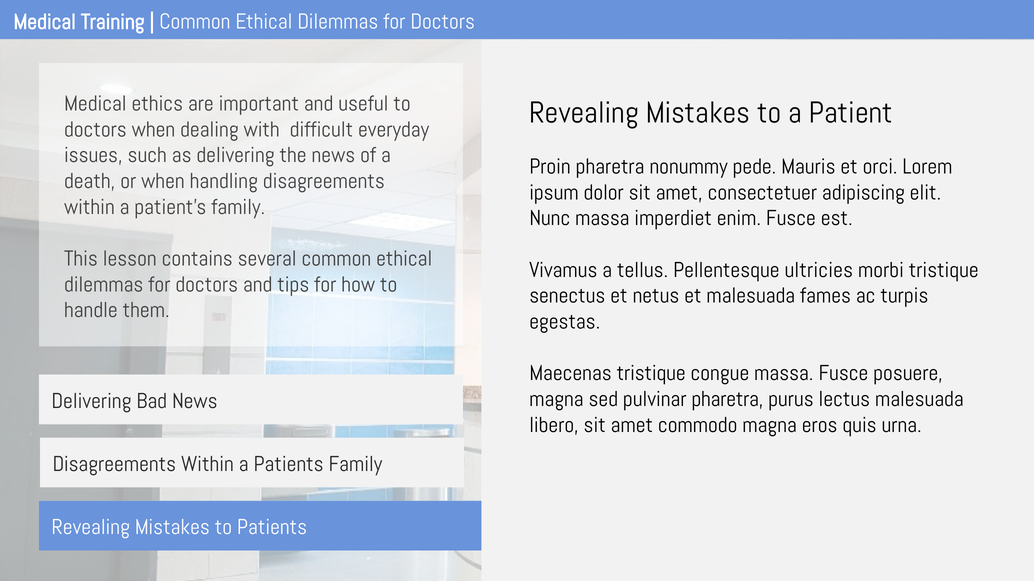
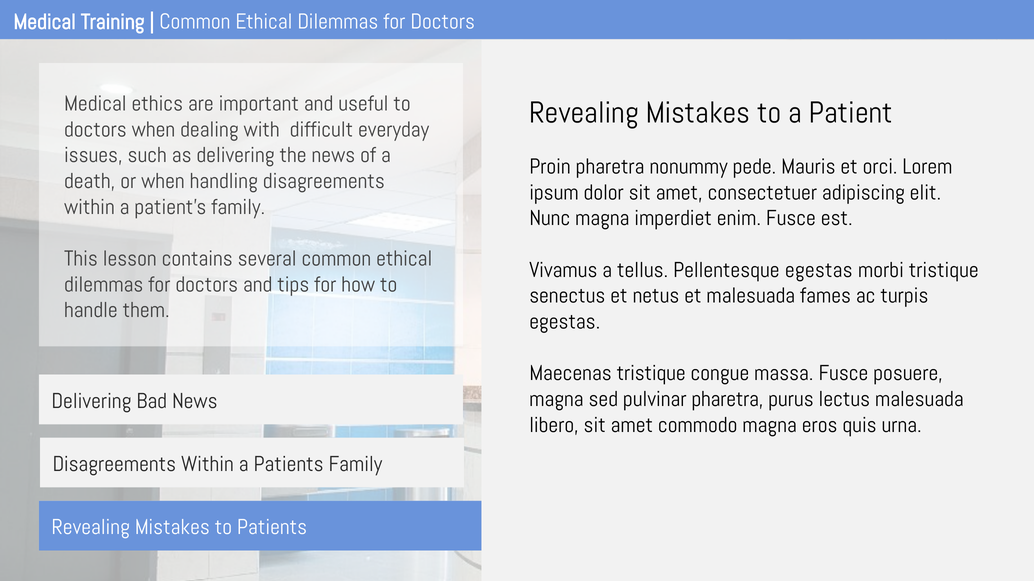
Nunc massa: massa -> magna (602, 219)
Pellentesque ultricies: ultricies -> egestas (819, 270)
